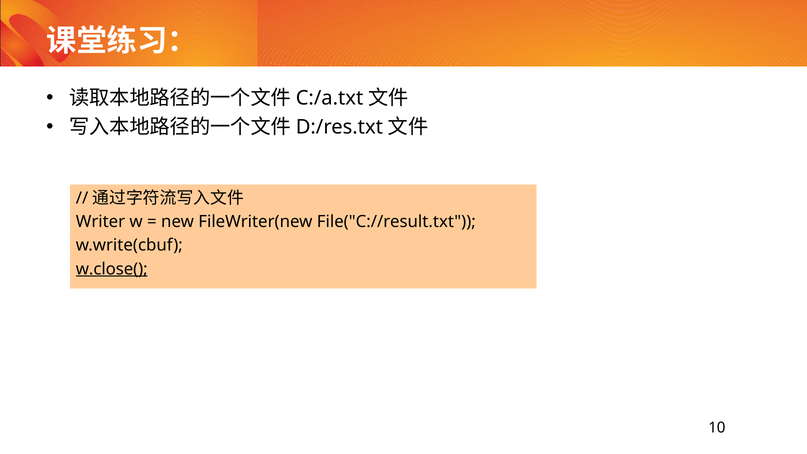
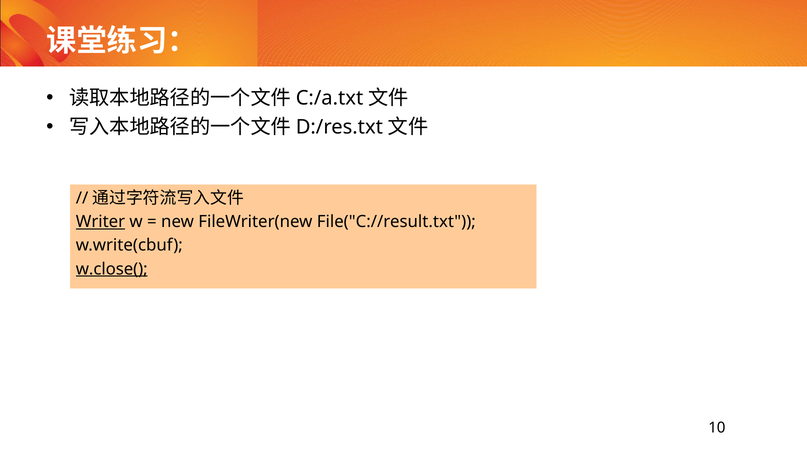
Writer underline: none -> present (100, 222)
